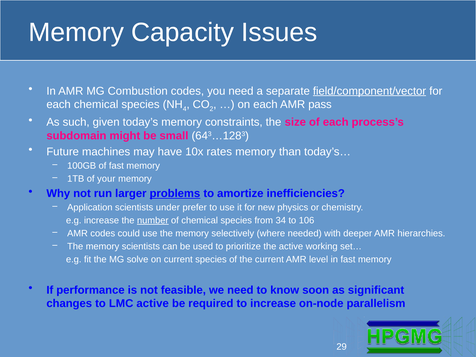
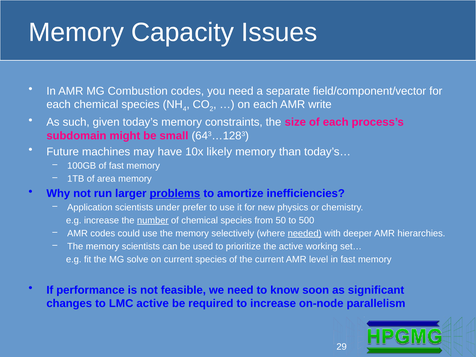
field/component/vector underline: present -> none (370, 91)
pass: pass -> write (320, 104)
rates: rates -> likely (219, 152)
your: your -> area (106, 179)
34: 34 -> 50 (281, 220)
106: 106 -> 500 (307, 220)
needed underline: none -> present (305, 233)
